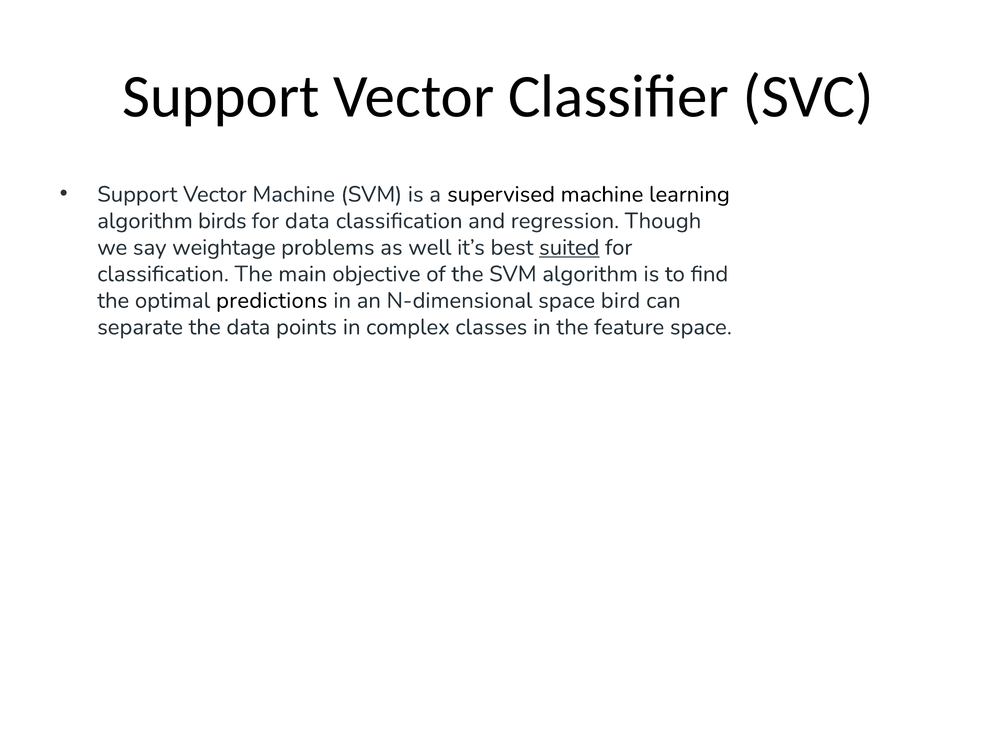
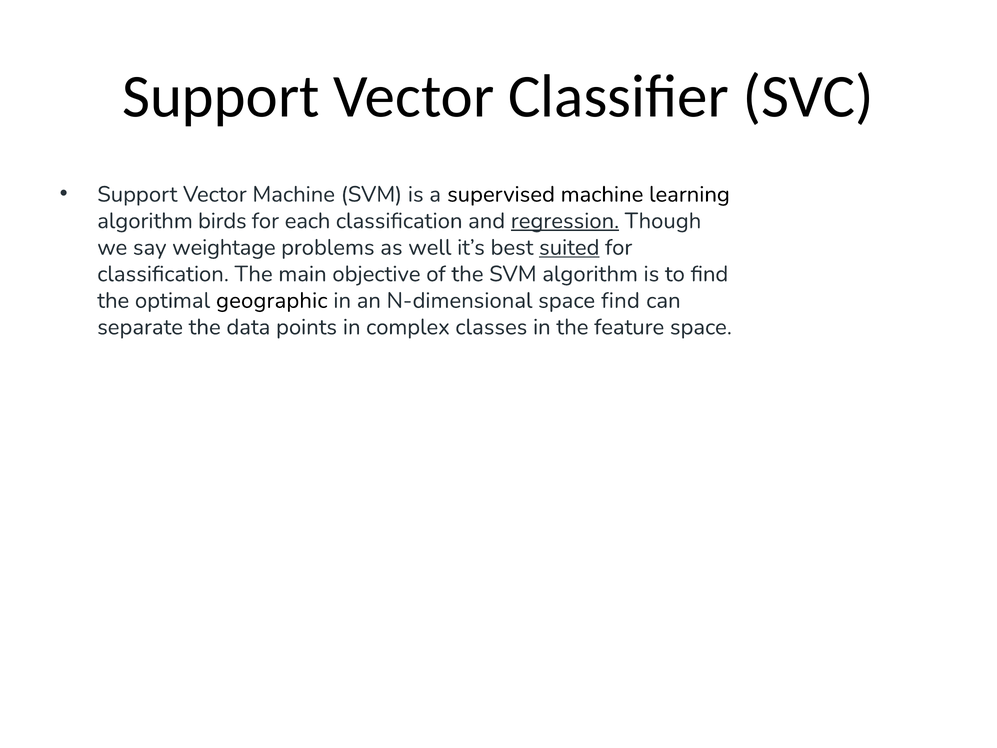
for data: data -> each (308, 221)
regression underline: none -> present (565, 221)
predictions: predictions -> geographic (272, 300)
space bird: bird -> find (620, 300)
